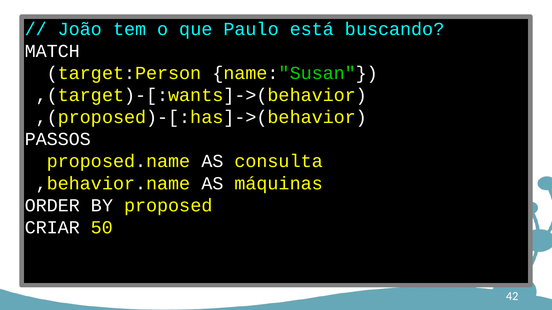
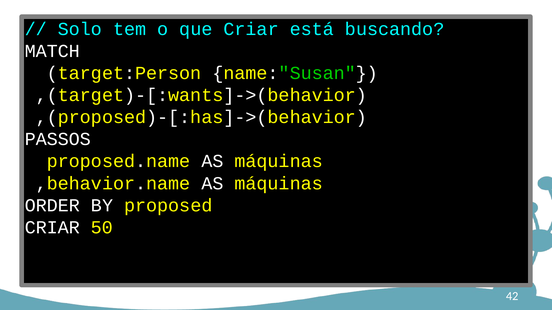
João: João -> Solo (80, 29)
que Paulo: Paulo -> Criar (251, 29)
proposed.name AS consulta: consulta -> máquinas (279, 162)
